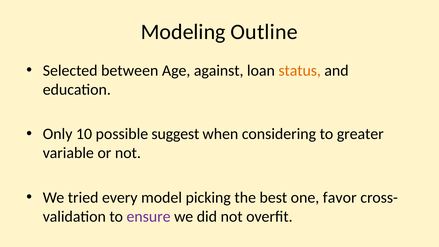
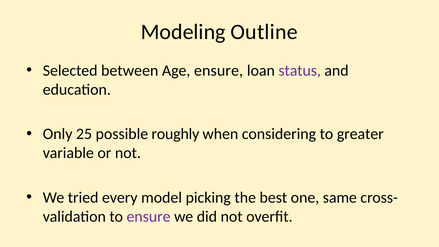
Age against: against -> ensure (219, 70)
status colour: orange -> purple (300, 70)
10: 10 -> 25 (84, 134)
suggest: suggest -> roughly (175, 134)
favor: favor -> same (340, 198)
